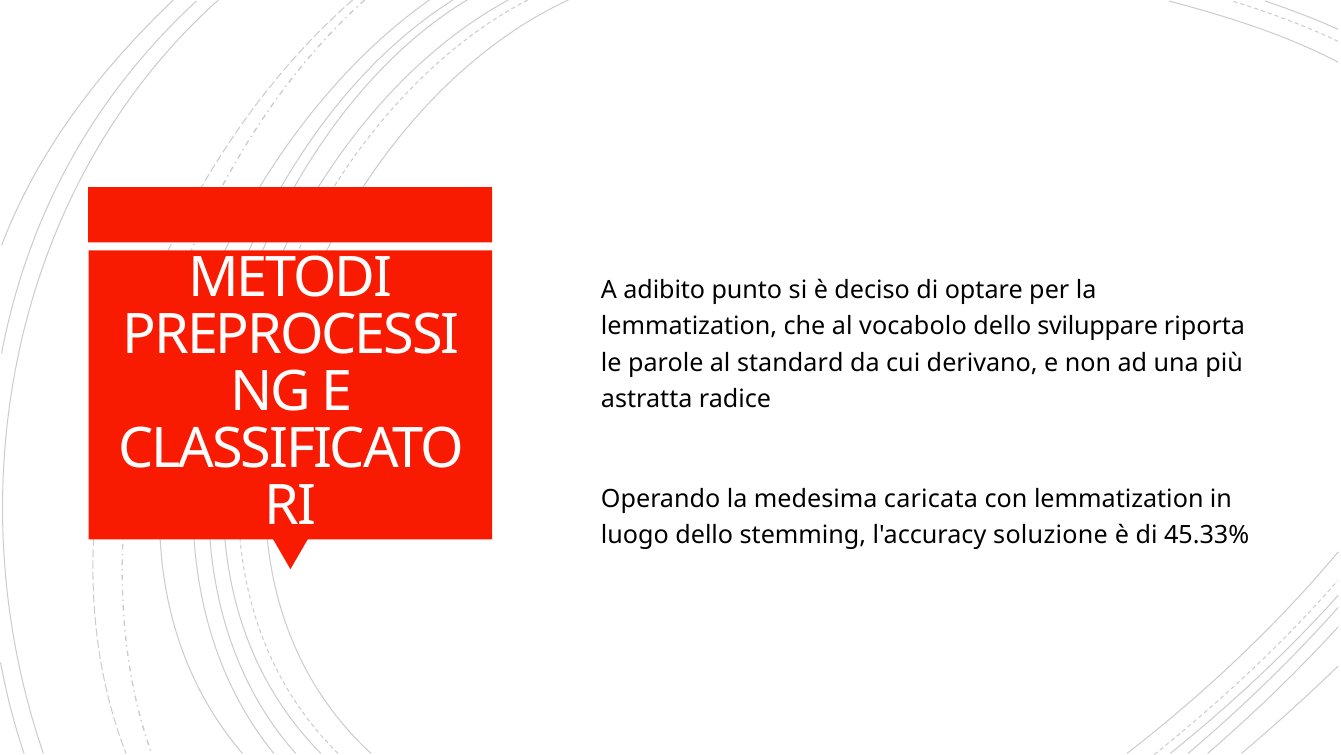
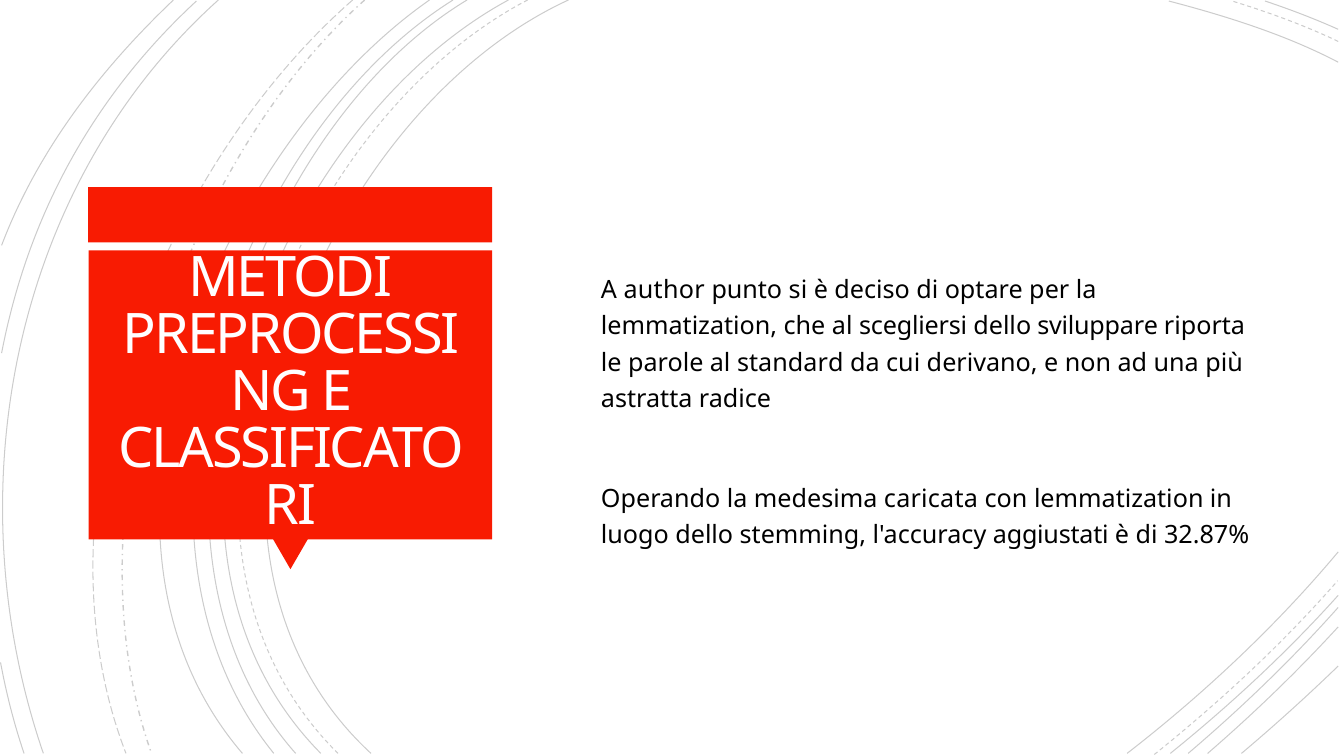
adibito: adibito -> author (664, 290)
vocabolo: vocabolo -> scegliersi (913, 326)
soluzione: soluzione -> aggiustati (1051, 535)
45.33%: 45.33% -> 32.87% (1207, 535)
